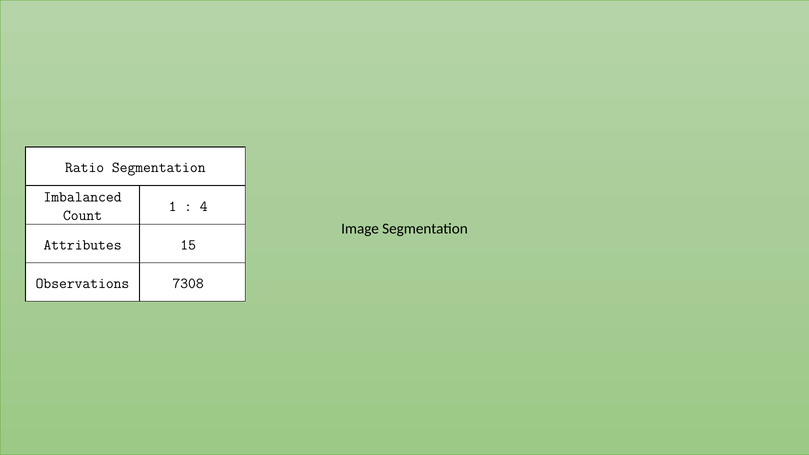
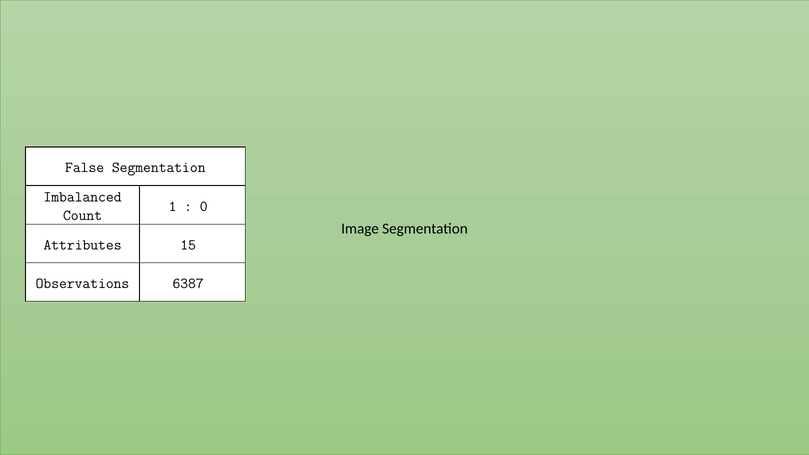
Ratio: Ratio -> False (85, 167)
4: 4 -> 0 (204, 206)
7308: 7308 -> 6387 (188, 283)
